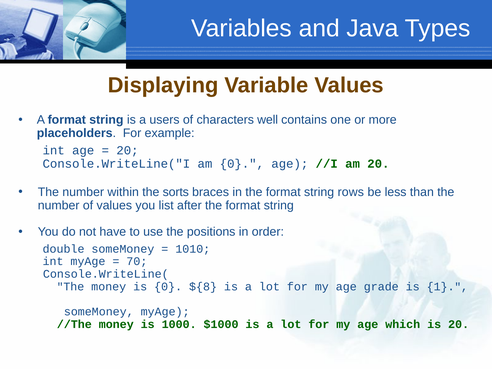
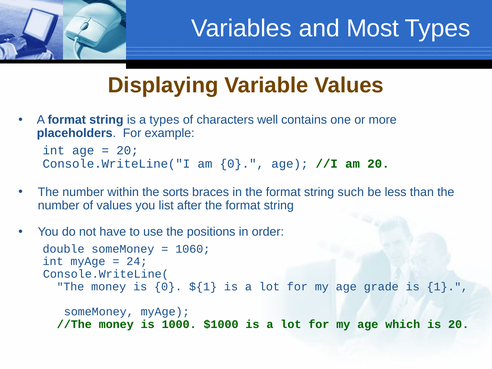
Java: Java -> Most (373, 28)
a users: users -> types (164, 120)
rows: rows -> such (351, 192)
1010: 1010 -> 1060 (193, 249)
70: 70 -> 24 (137, 261)
${8: ${8 -> ${1 (203, 287)
